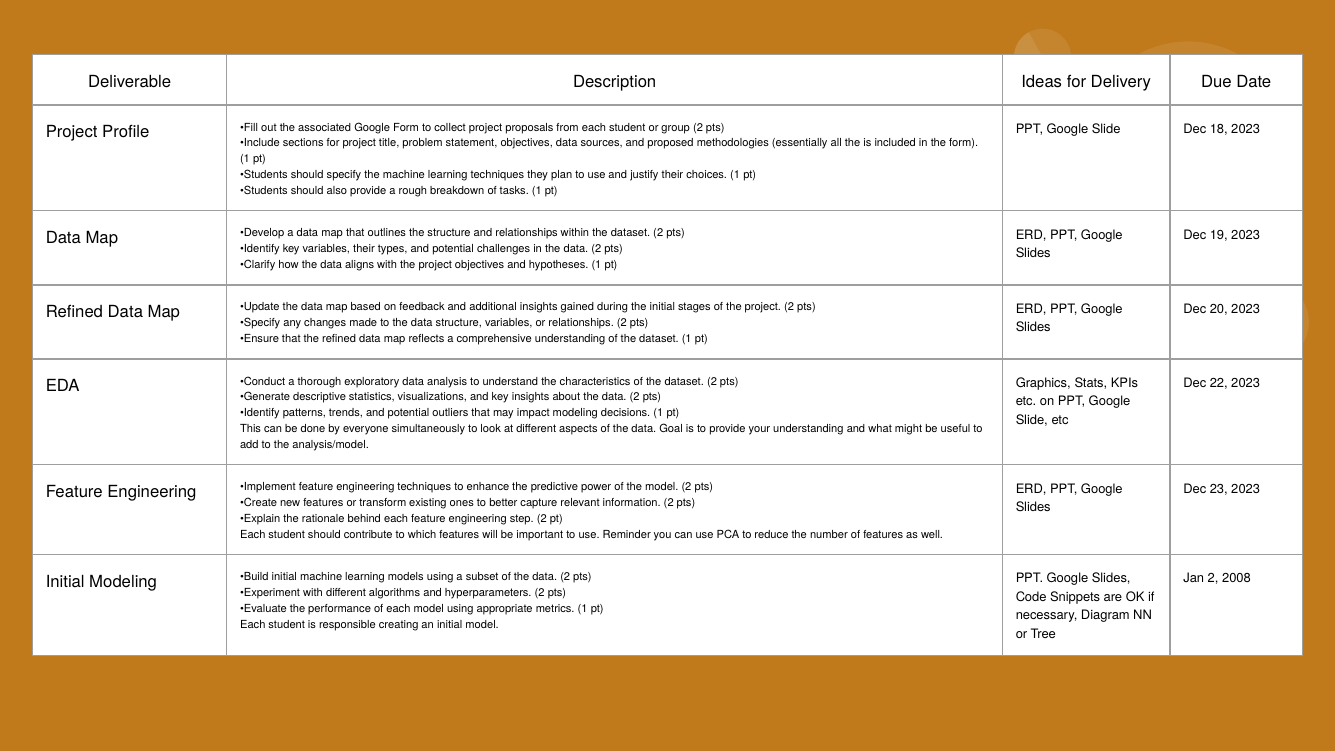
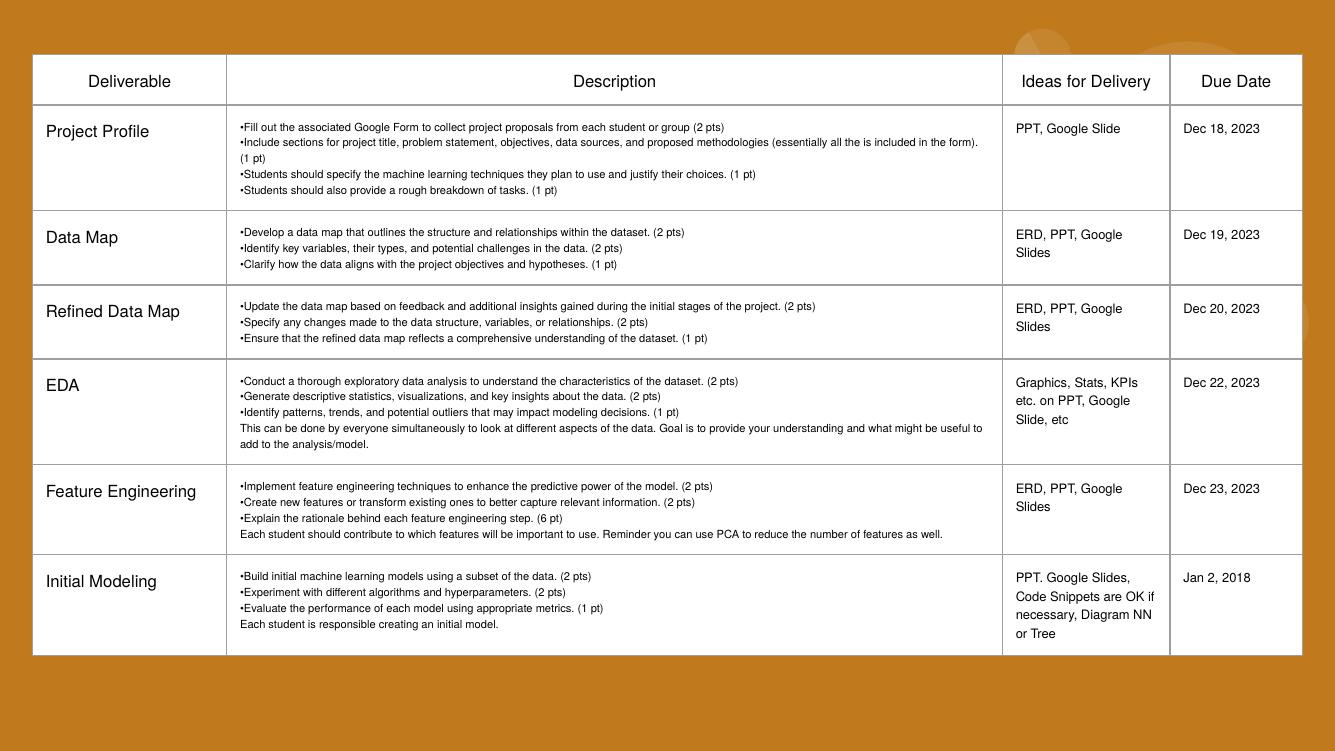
step 2: 2 -> 6 (542, 519)
2008: 2008 -> 2018 (1236, 579)
